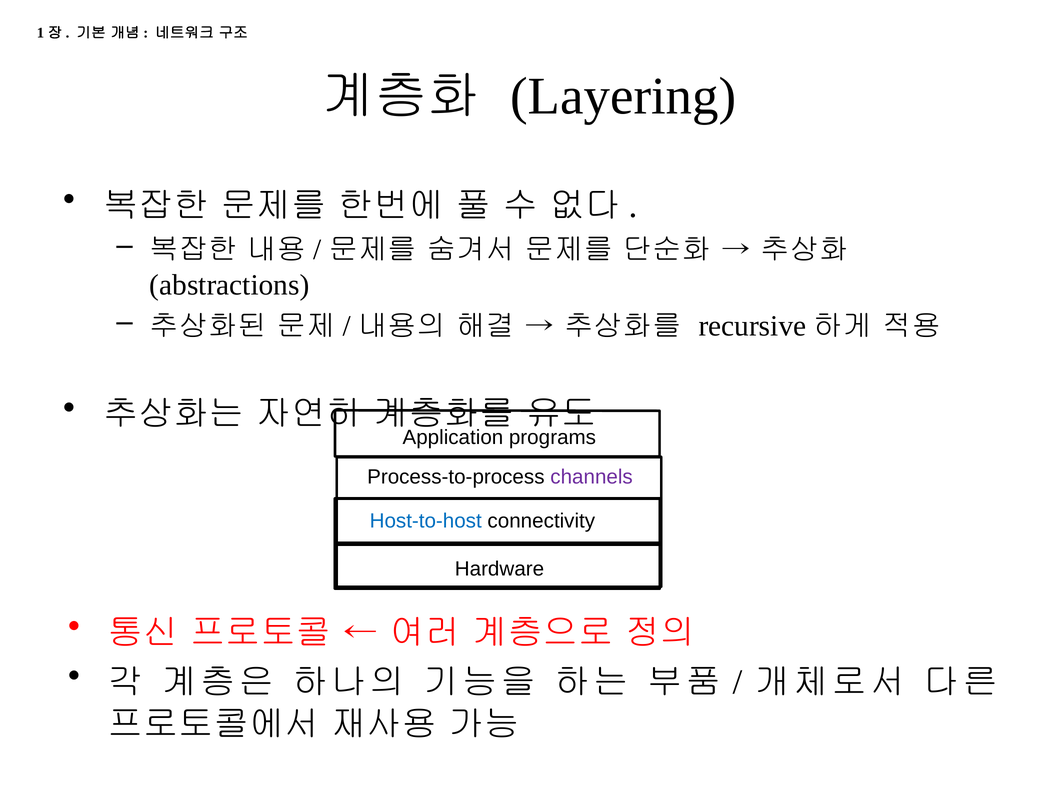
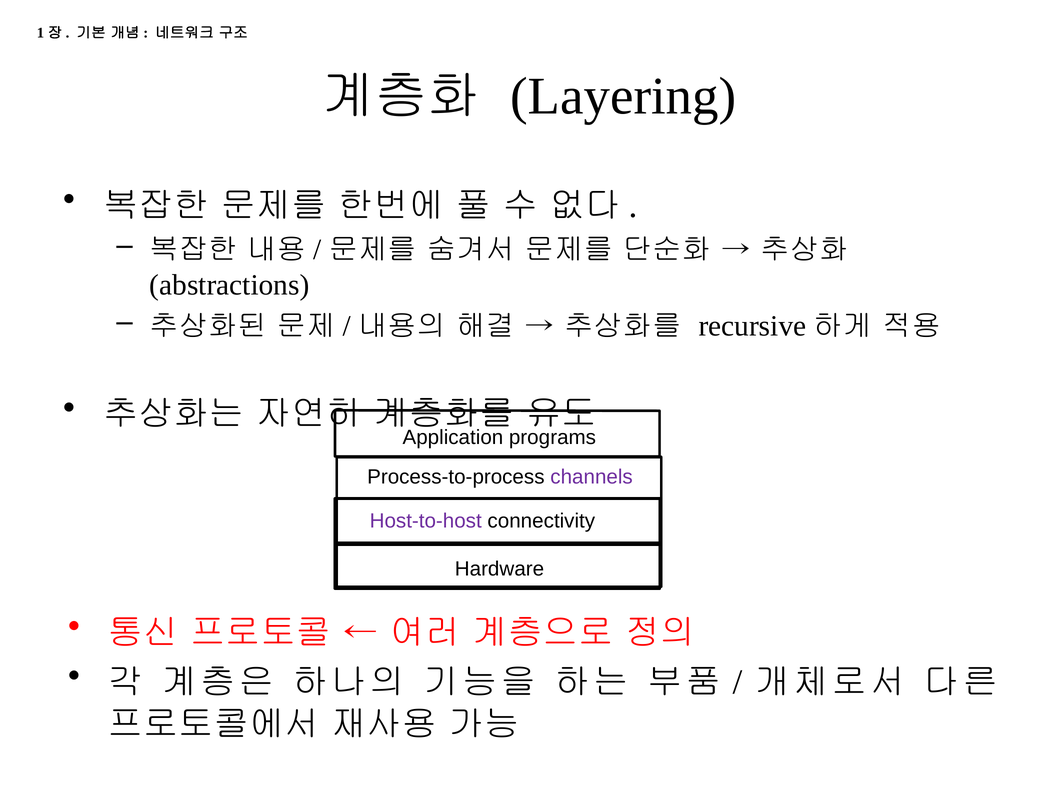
Host-to-host colour: blue -> purple (426, 521)
